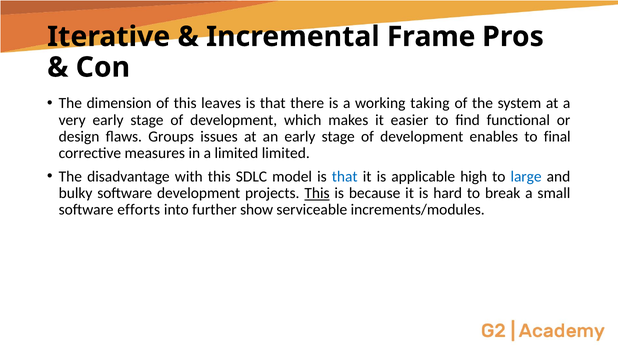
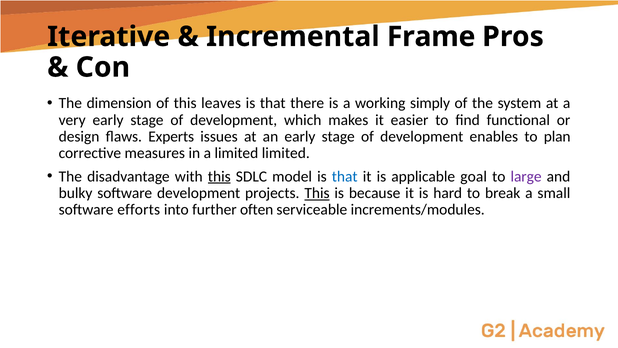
taking: taking -> simply (430, 103)
Groups: Groups -> Experts (171, 136)
final: final -> plan (557, 136)
this underline: none -> present (219, 176)
high: high -> goal (474, 176)
large colour: blue -> purple (526, 176)
show: show -> often (257, 210)
